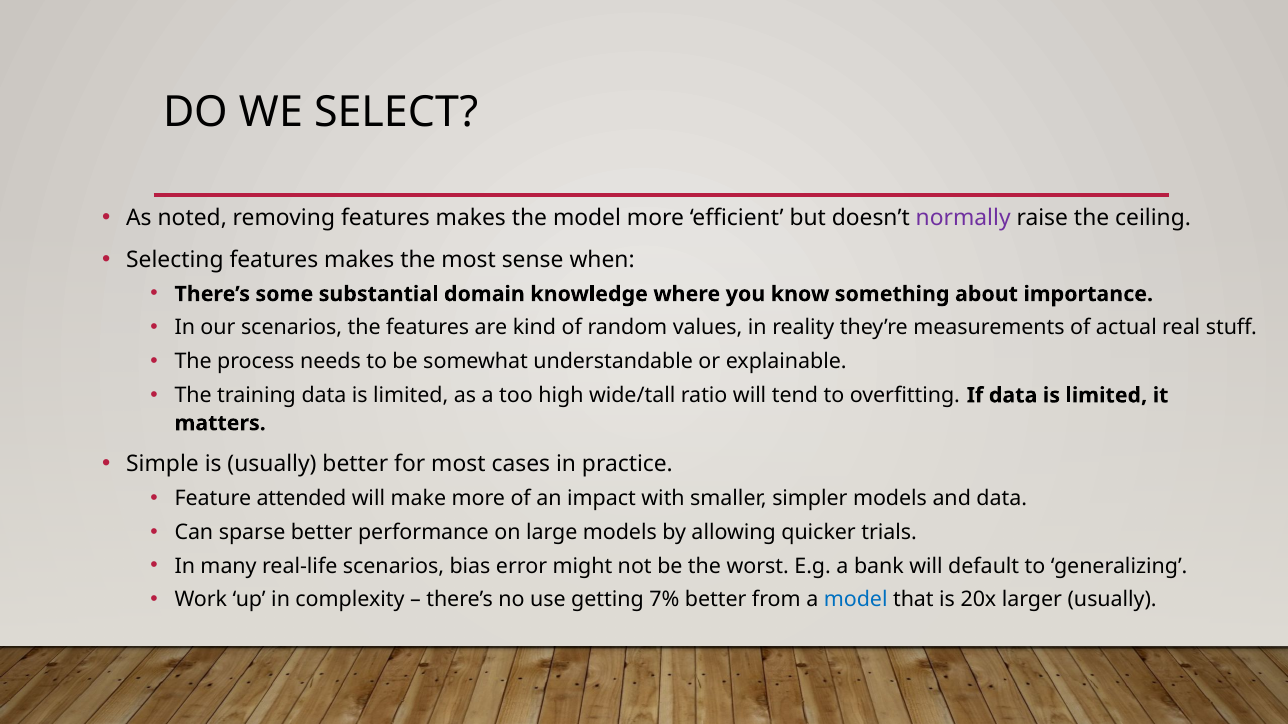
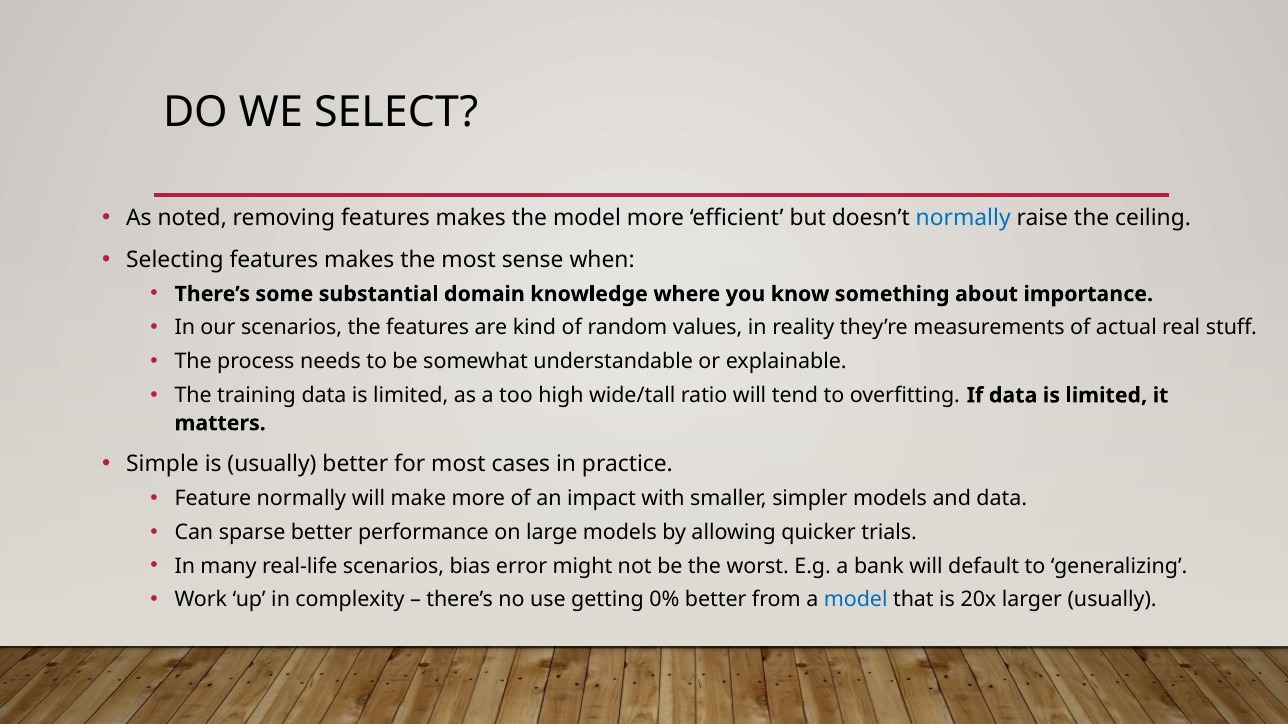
normally colour: purple -> blue (963, 218)
Feature attended: attended -> normally (301, 499)
7%: 7% -> 0% (664, 600)
